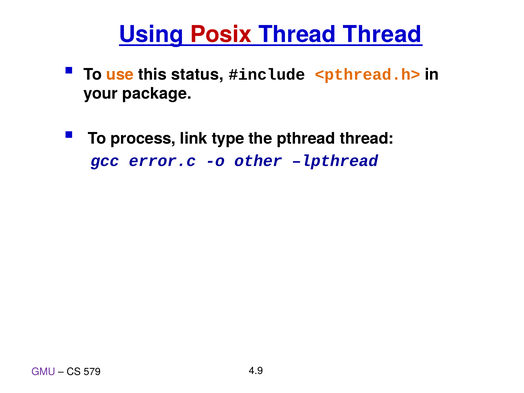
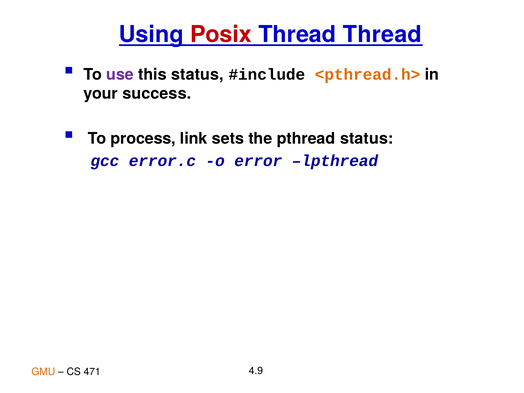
use colour: orange -> purple (120, 74)
package: package -> success (157, 94)
type: type -> sets (228, 138)
pthread thread: thread -> status (367, 138)
other: other -> error (258, 161)
GMU colour: purple -> orange (43, 372)
579: 579 -> 471 (92, 372)
